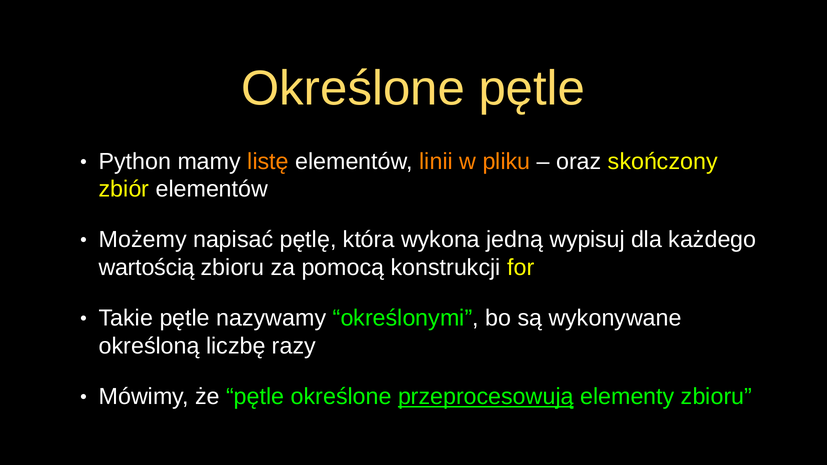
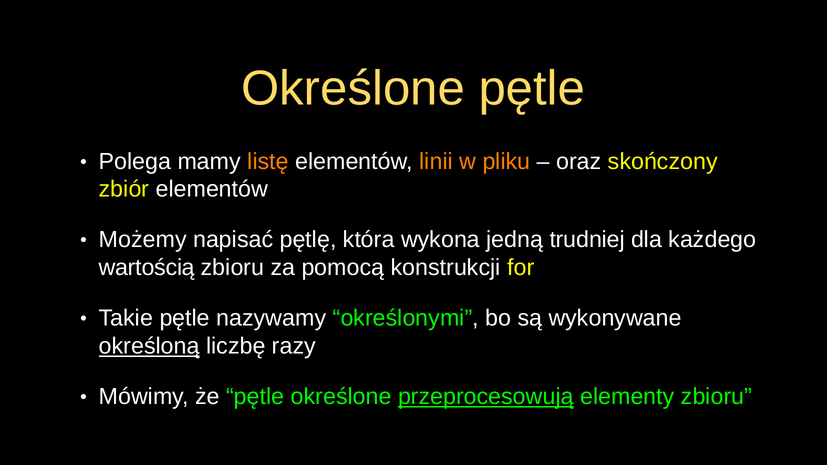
Python: Python -> Polega (135, 161)
wypisuj: wypisuj -> trudniej (587, 240)
określoną underline: none -> present (149, 346)
